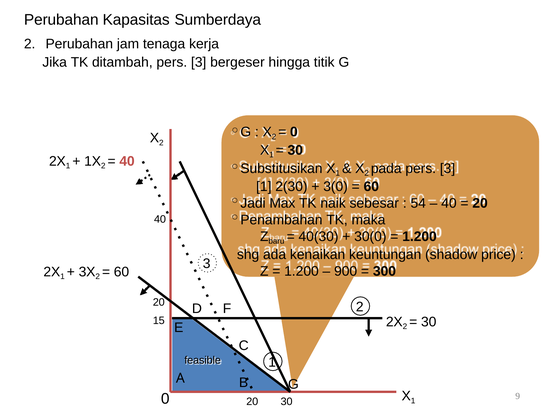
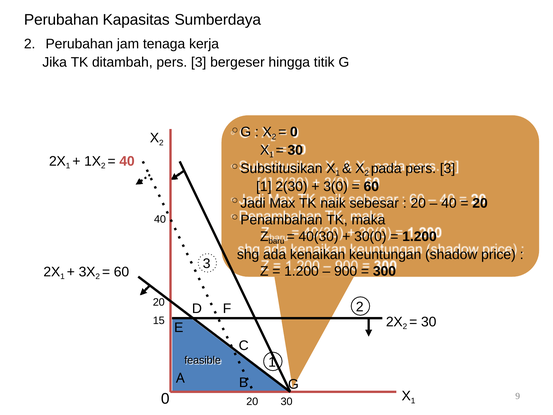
54: 54 -> 20 (418, 203)
